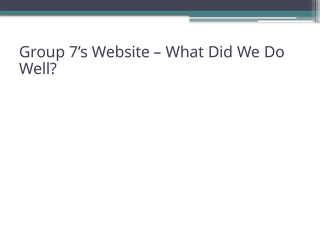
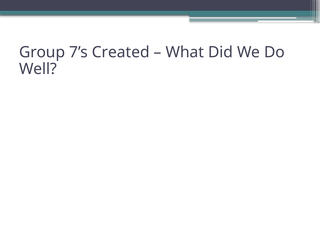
Website: Website -> Created (121, 52)
